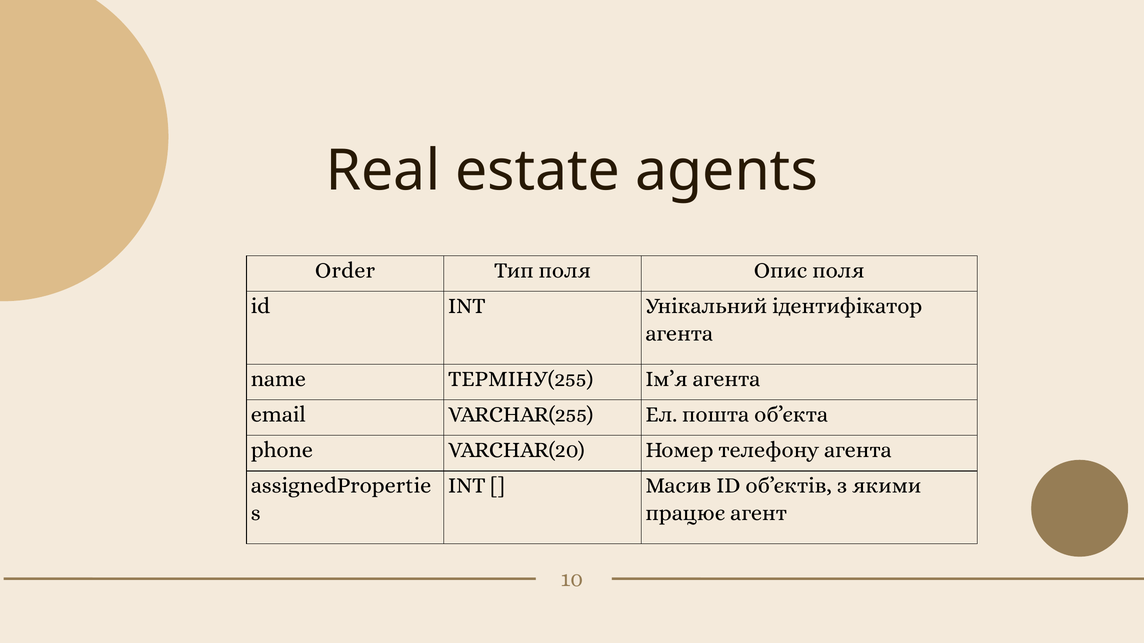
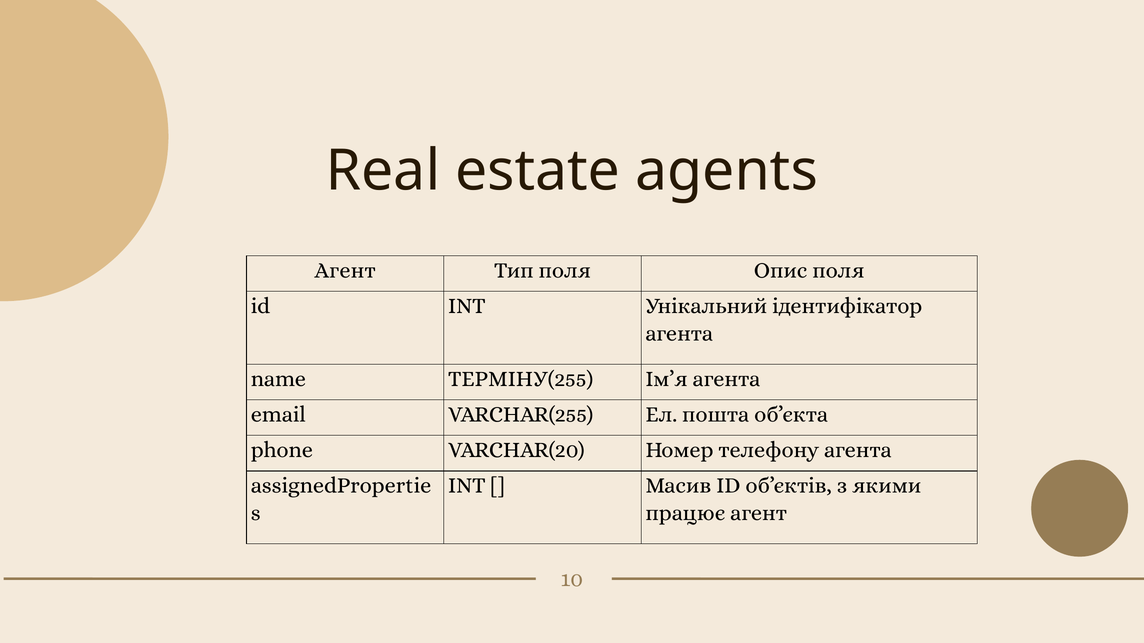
Order: Order -> Агент (345, 271)
